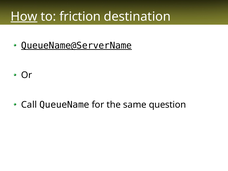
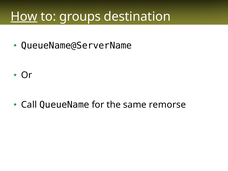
friction: friction -> groups (80, 17)
QueueName@ServerName underline: present -> none (76, 46)
question: question -> remorse (167, 105)
